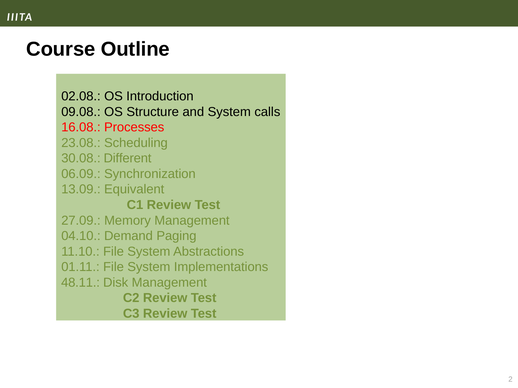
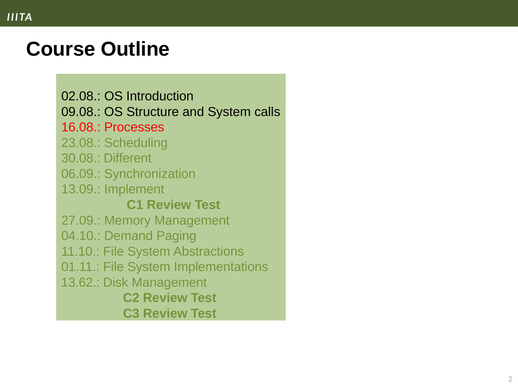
Equivalent: Equivalent -> Implement (134, 190)
48.11: 48.11 -> 13.62 (81, 283)
